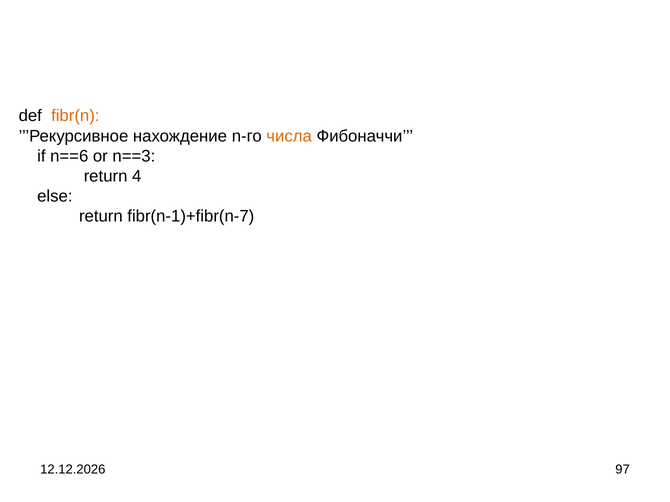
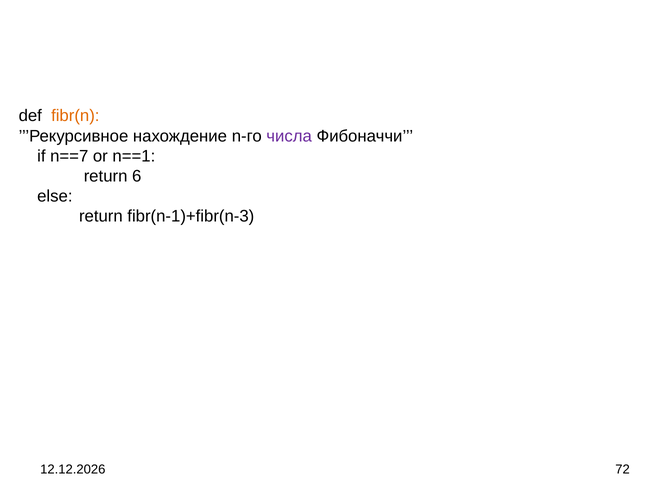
числа colour: orange -> purple (289, 136)
n==6: n==6 -> n==7 (69, 156)
n==3: n==3 -> n==1 (134, 156)
4: 4 -> 6 (137, 176)
fibr(n-1)+fibr(n-7: fibr(n-1)+fibr(n-7 -> fibr(n-1)+fibr(n-3 (191, 217)
97: 97 -> 72 (623, 470)
